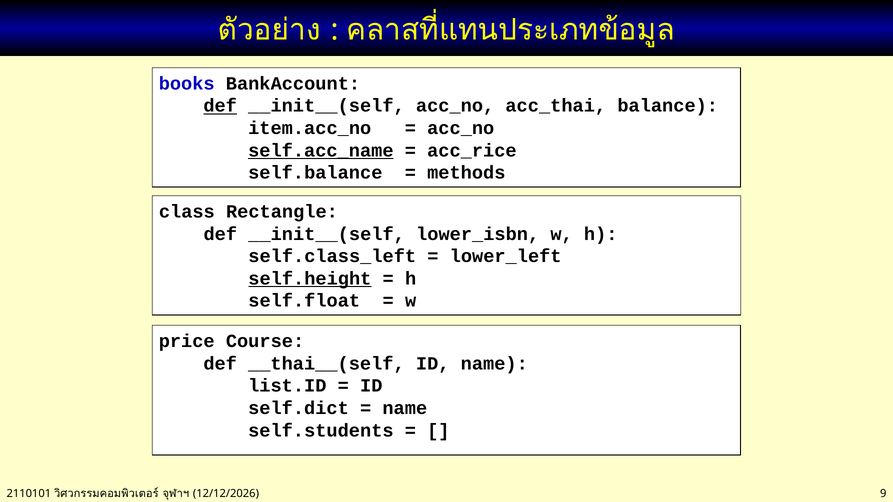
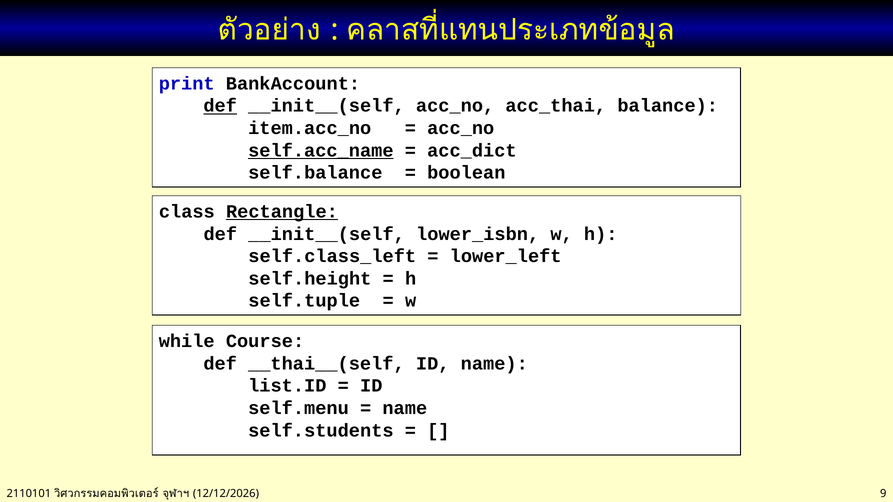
books: books -> print (187, 84)
acc_rice: acc_rice -> acc_dict (472, 151)
methods: methods -> boolean (466, 173)
Rectangle underline: none -> present (282, 212)
self.height underline: present -> none (310, 279)
self.float: self.float -> self.tuple (304, 301)
price: price -> while (187, 341)
self.dict: self.dict -> self.menu (298, 408)
